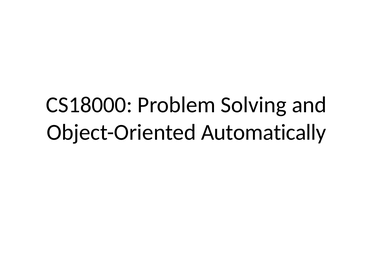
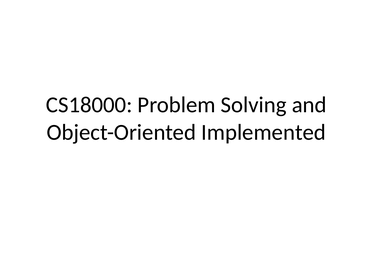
Automatically: Automatically -> Implemented (264, 132)
